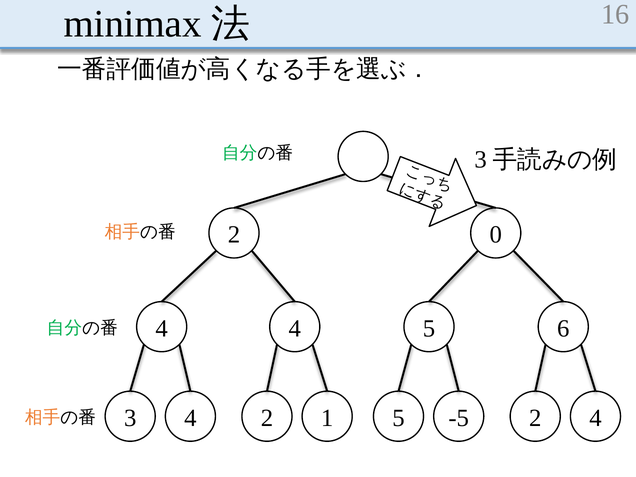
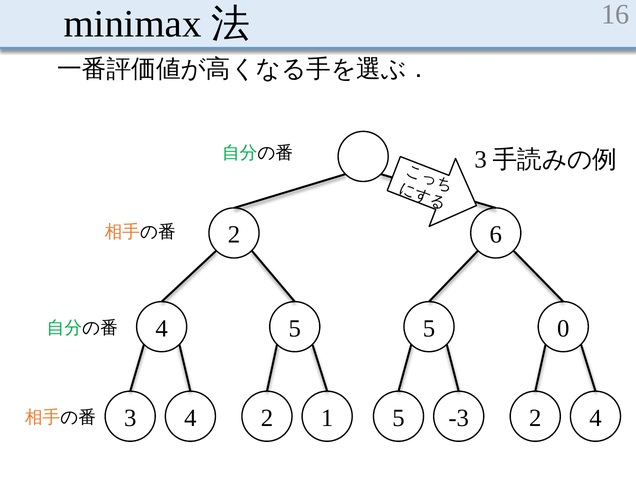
0: 0 -> 6 (496, 235)
4 4: 4 -> 5 (295, 328)
6: 6 -> 0 (563, 328)
-5: -5 -> -3 (459, 418)
